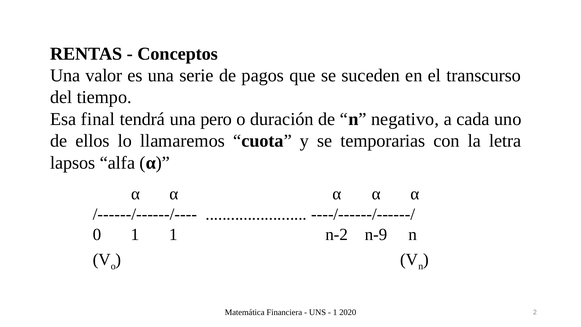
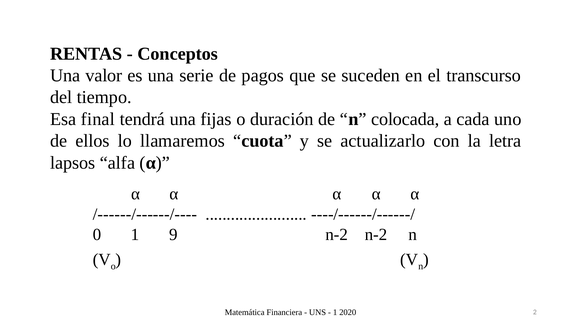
pero: pero -> fijas (216, 119)
negativo: negativo -> colocada (405, 119)
temporarias: temporarias -> actualizarlo (383, 141)
1 1: 1 -> 9 (173, 234)
n-2 n-9: n-9 -> n-2 (376, 234)
